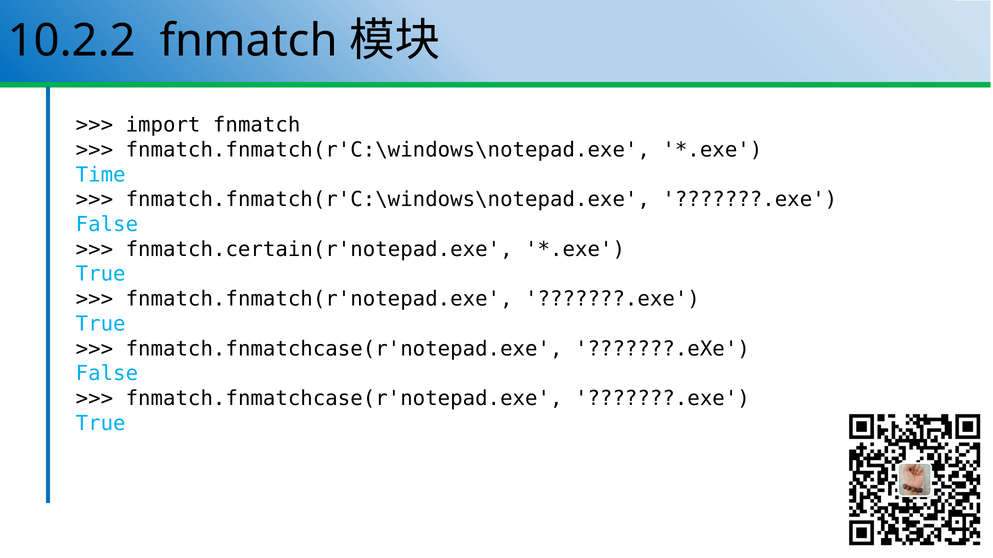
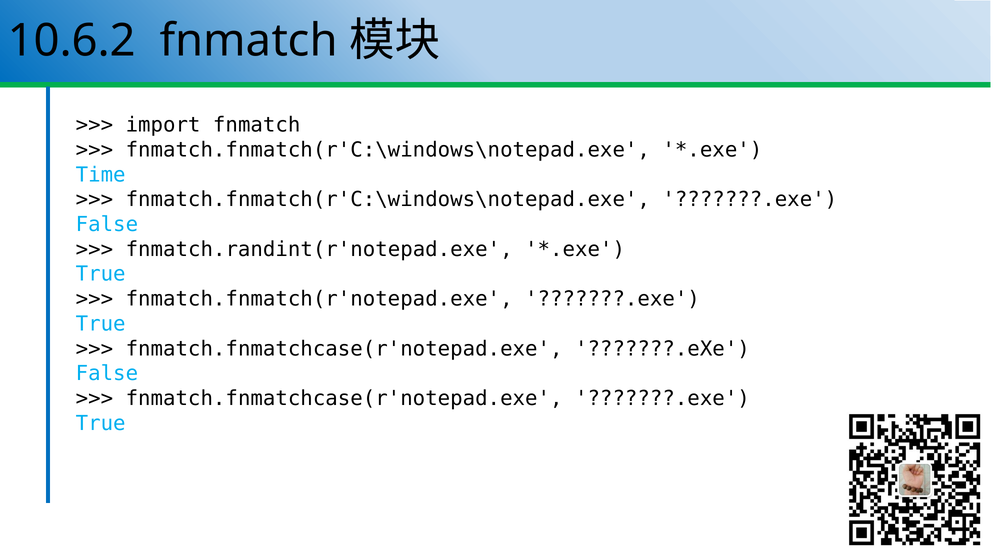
10.2.2: 10.2.2 -> 10.6.2 (72, 41)
fnmatch.certain(r'notepad.exe: fnmatch.certain(r'notepad.exe -> fnmatch.randint(r'notepad.exe (319, 250)
